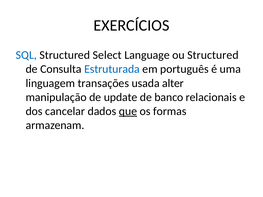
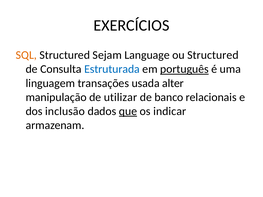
SQL colour: blue -> orange (26, 55)
Select: Select -> Sejam (107, 55)
português underline: none -> present (184, 69)
update: update -> utilizar (120, 97)
cancelar: cancelar -> inclusão (65, 111)
formas: formas -> indicar (170, 111)
